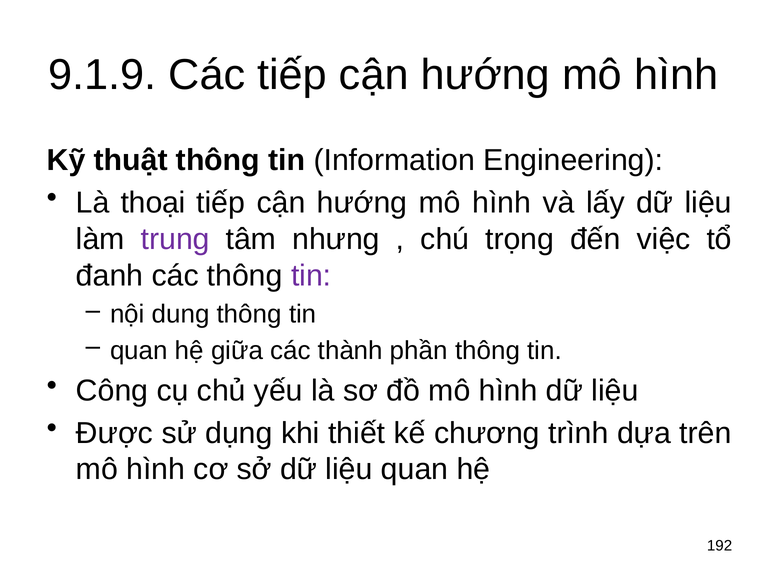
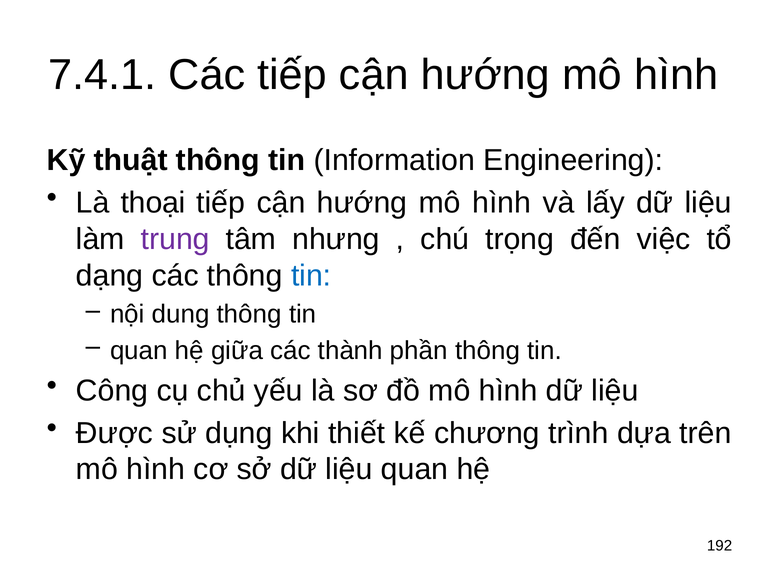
9.1.9: 9.1.9 -> 7.4.1 (102, 75)
đanh: đanh -> dạng (110, 276)
tin colour: purple -> blue (311, 276)
